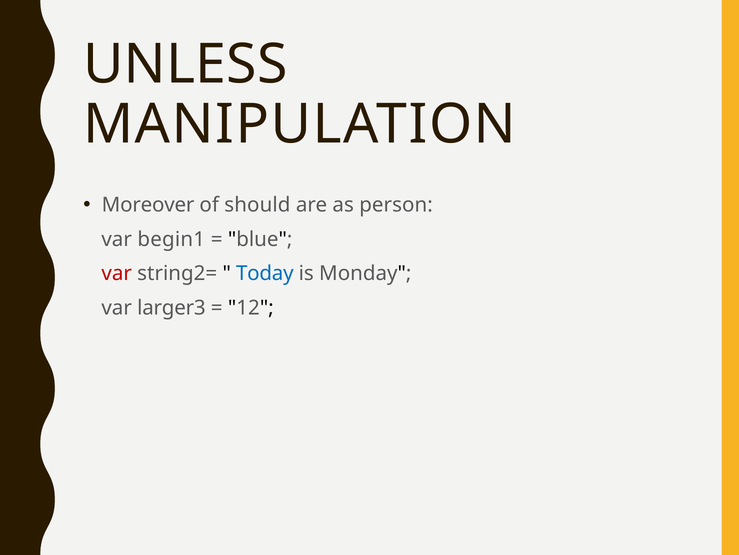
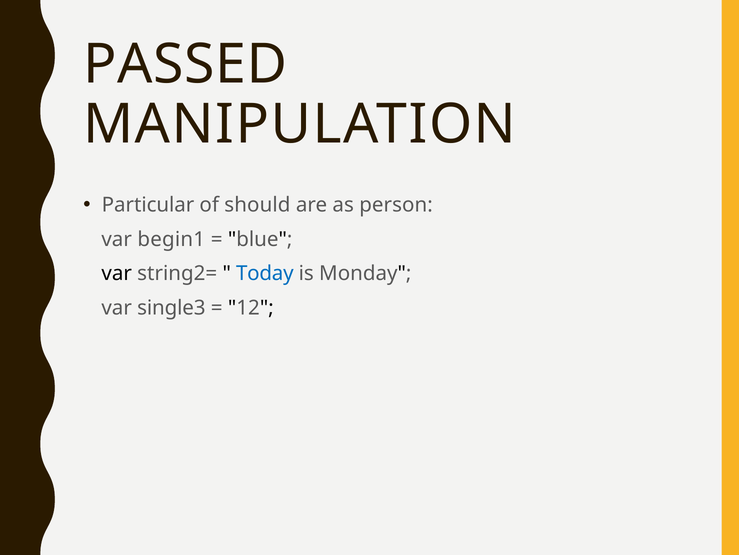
UNLESS: UNLESS -> PASSED (185, 64)
Moreover: Moreover -> Particular (148, 205)
var colour: red -> black (117, 273)
larger3: larger3 -> single3 (171, 307)
